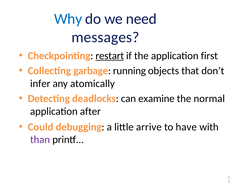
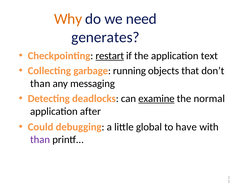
Why colour: blue -> orange (68, 19)
messages: messages -> generates (105, 37)
first: first -> text (209, 56)
infer: infer -> than (40, 84)
atomically: atomically -> messaging (93, 84)
examine underline: none -> present (156, 99)
arrive: arrive -> global (149, 127)
